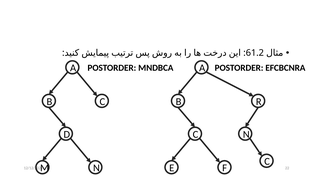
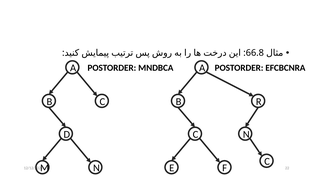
61.2: 61.2 -> 66.8 (255, 53)
